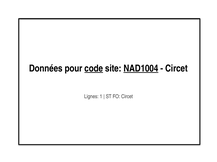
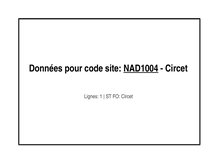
code underline: present -> none (94, 69)
